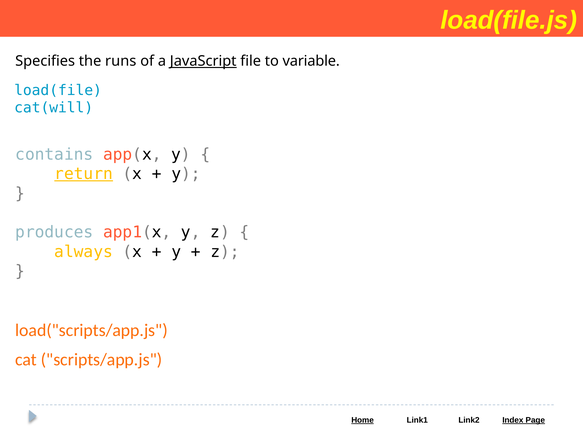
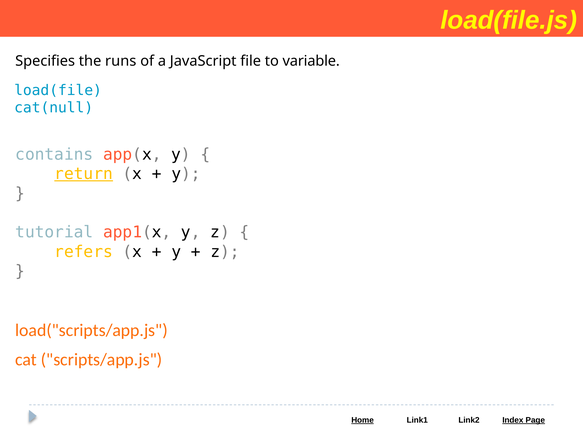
JavaScript underline: present -> none (203, 61)
cat(will: cat(will -> cat(null (54, 108)
produces: produces -> tutorial (54, 232)
always: always -> refers (84, 252)
